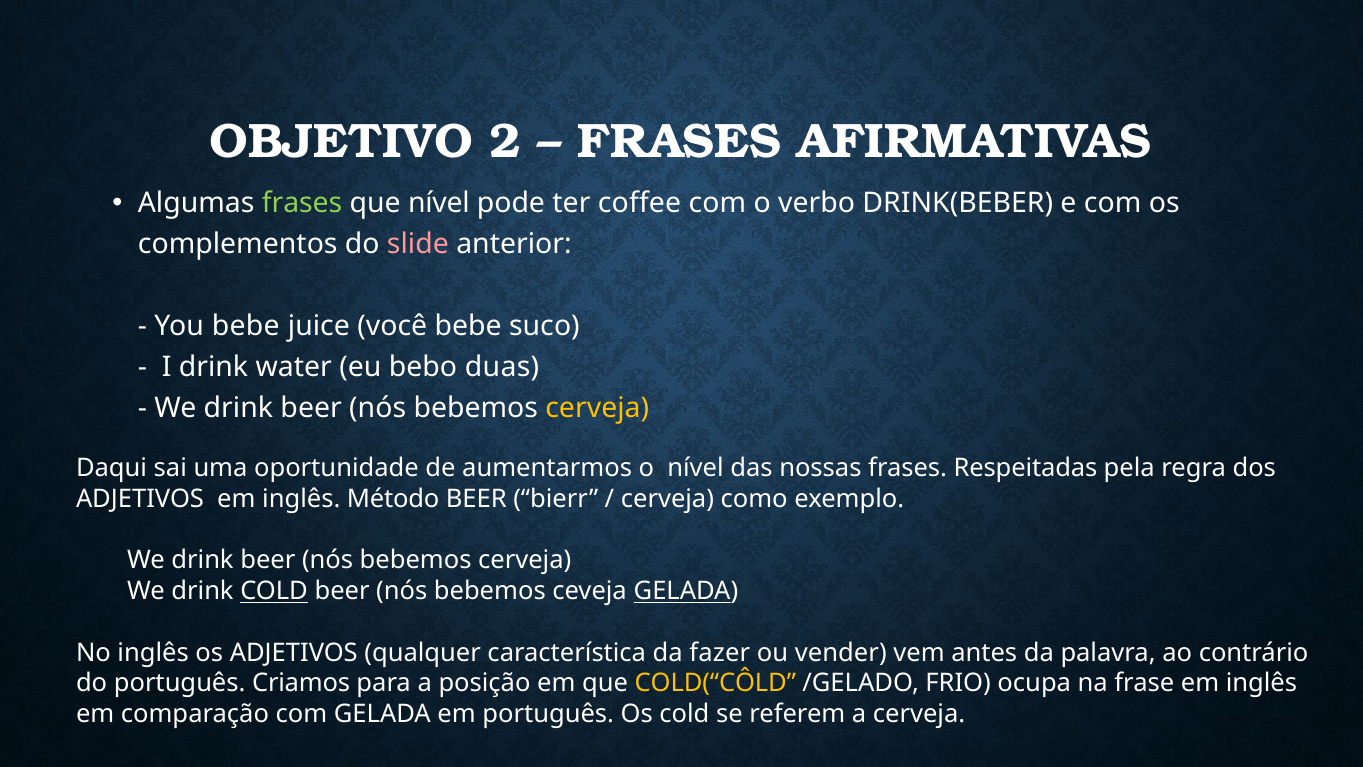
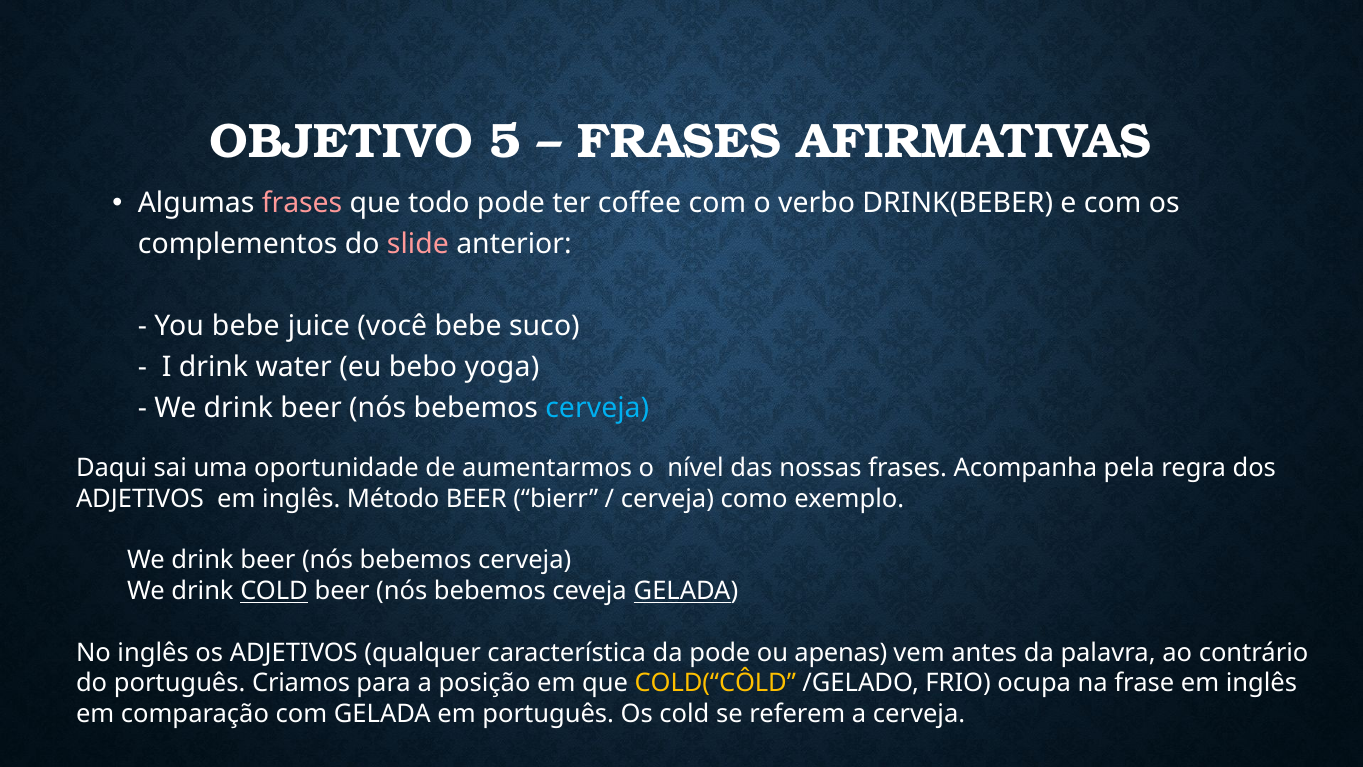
2: 2 -> 5 (505, 142)
frases colour: light green -> pink (302, 204)
que nível: nível -> todo (439, 204)
duas: duas -> yoga (502, 367)
cerveja colour: yellow -> light blue (597, 408)
Respeitadas: Respeitadas -> Acompanha (1025, 468)
da fazer: fazer -> pode (720, 652)
vender: vender -> apenas (841, 652)
